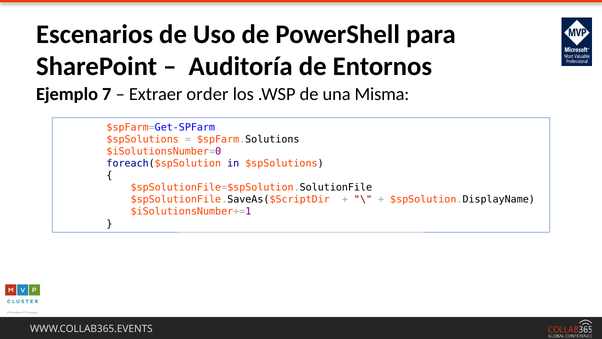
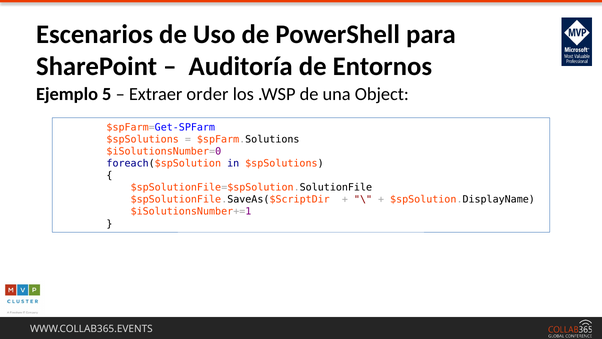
7: 7 -> 5 (107, 94)
Misma: Misma -> Object (382, 94)
